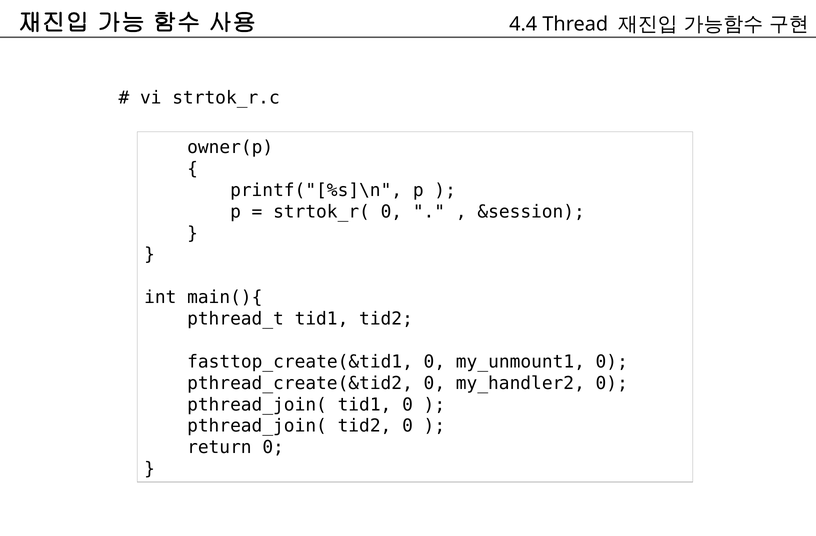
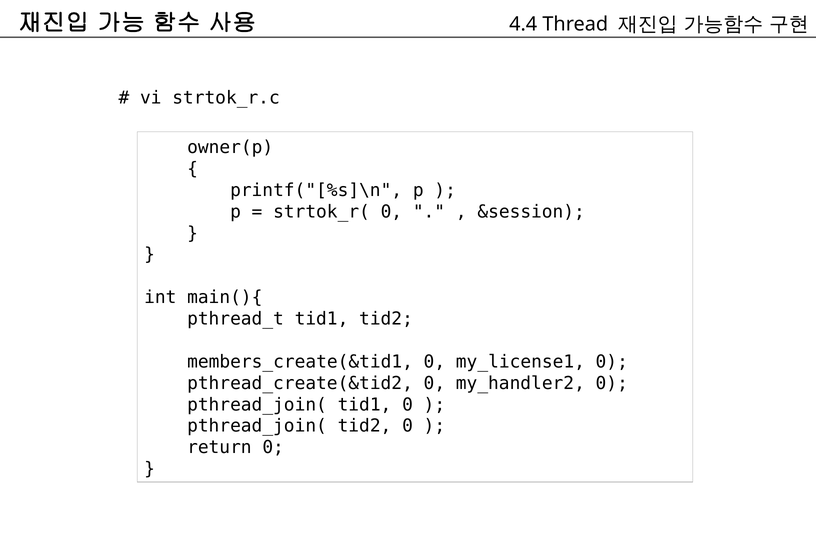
fasttop_create(&tid1: fasttop_create(&tid1 -> members_create(&tid1 (300, 362)
my_unmount1: my_unmount1 -> my_license1 (520, 362)
